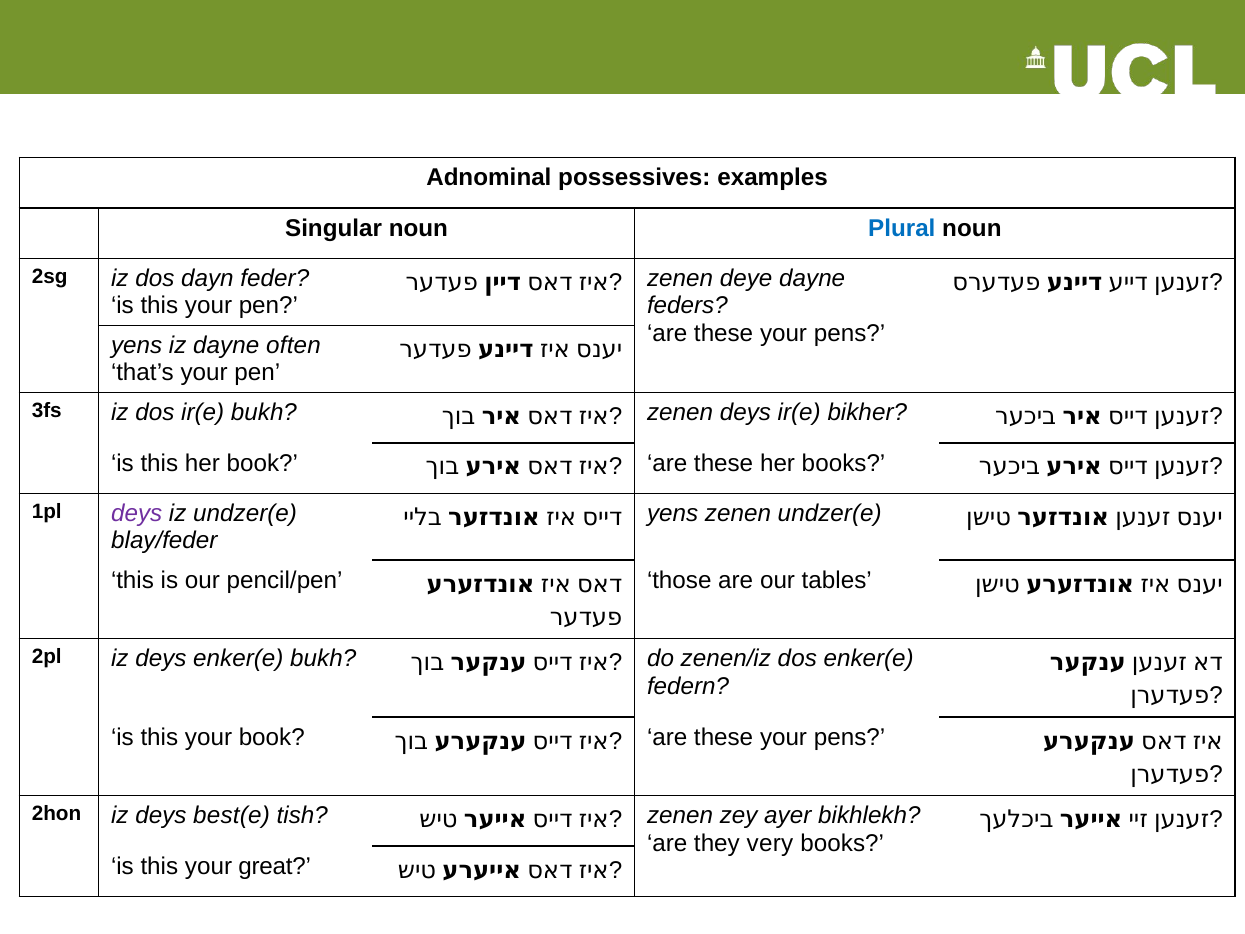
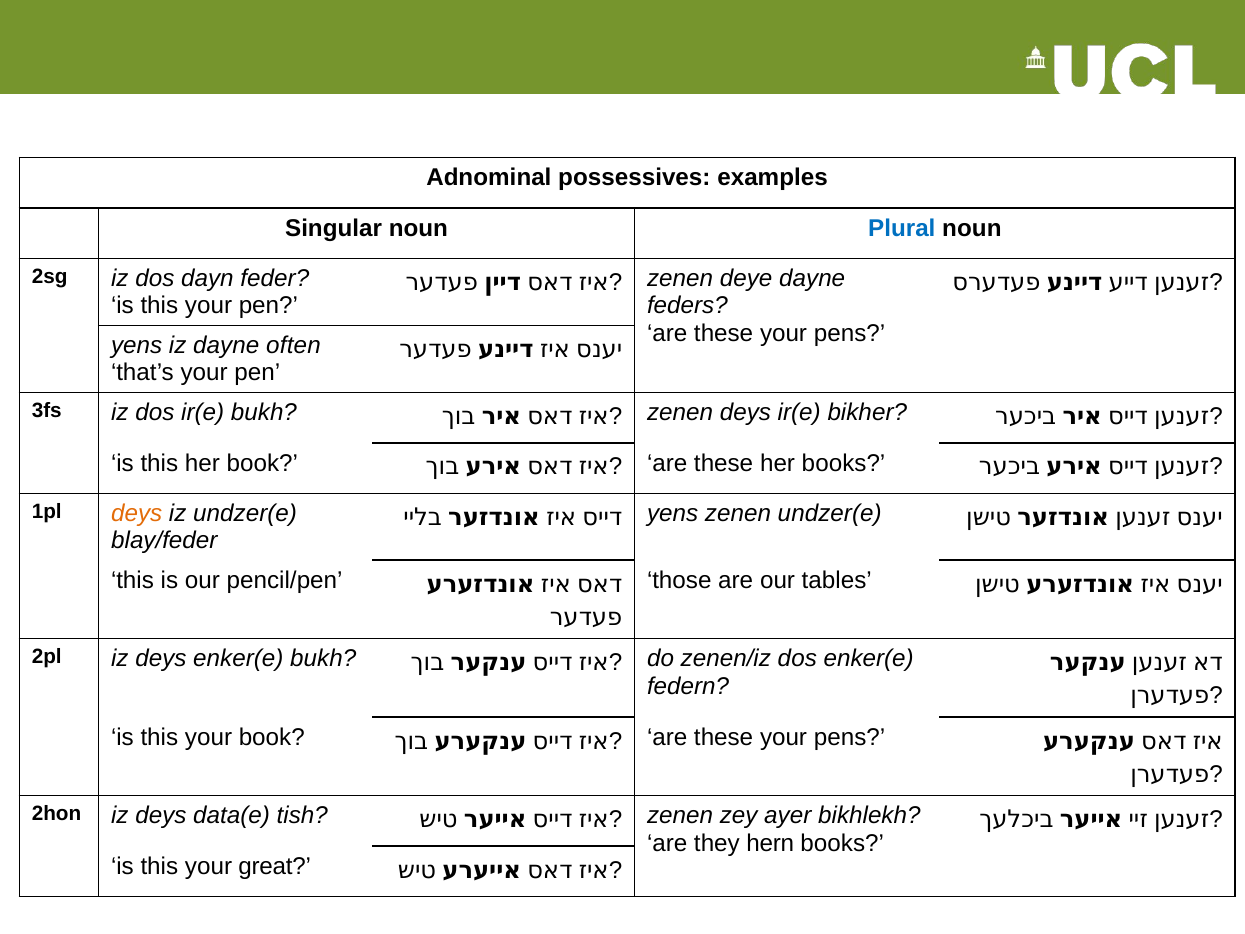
deys colour: purple -> orange (137, 513)
best(e: best(e -> data(e (232, 816)
very: very -> hern (770, 843)
